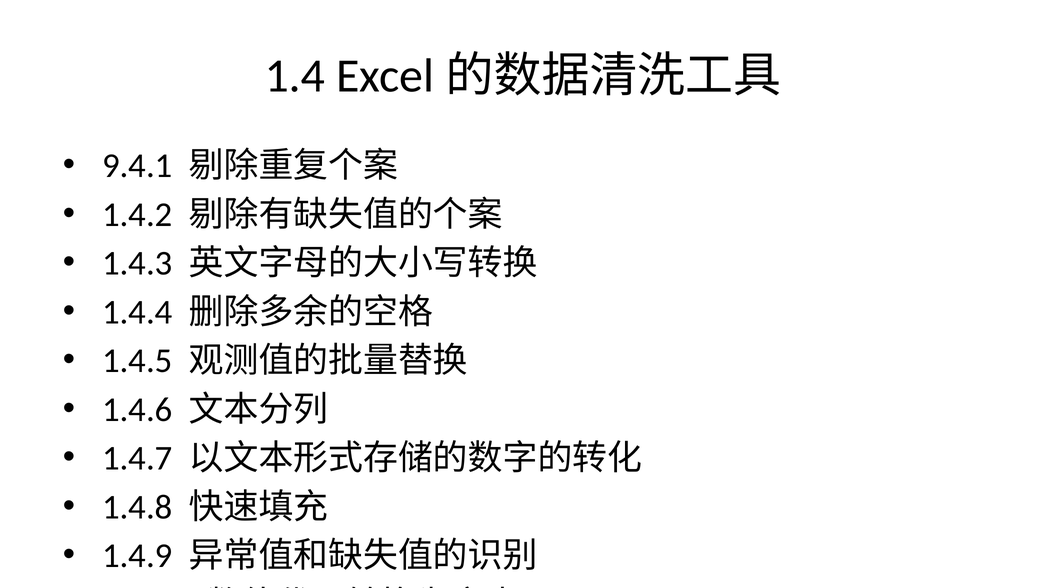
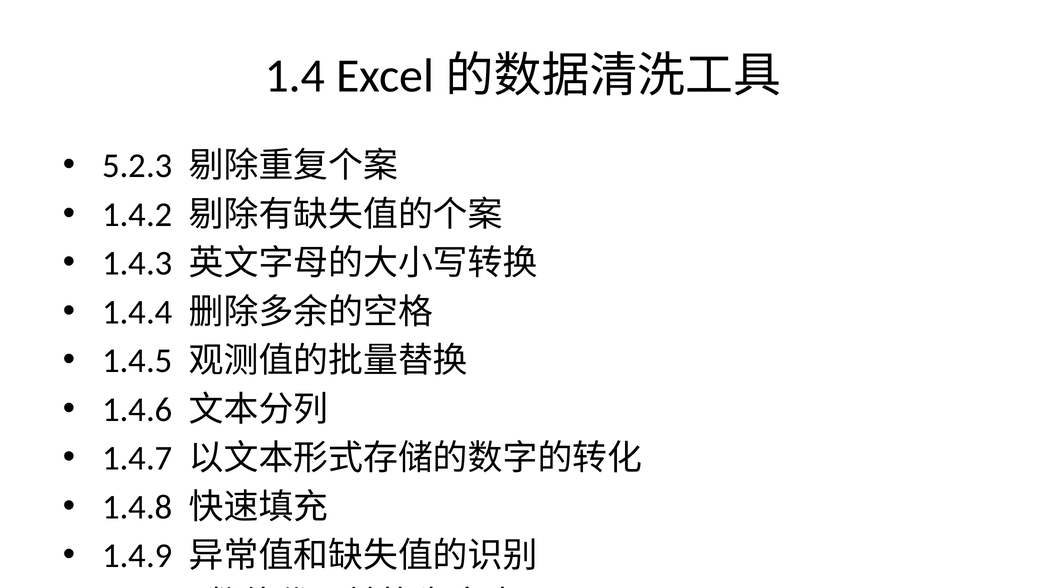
9.4.1: 9.4.1 -> 5.2.3 (137, 166)
